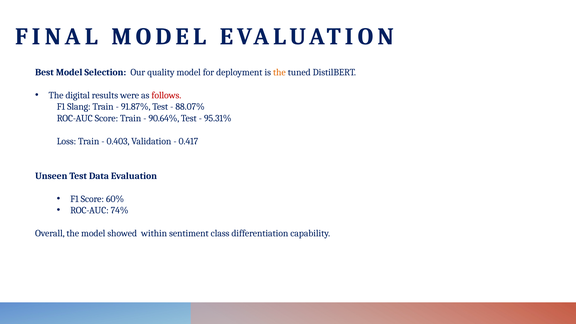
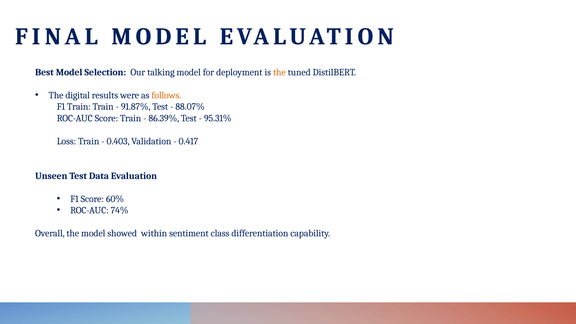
quality: quality -> talking (161, 72)
follows colour: red -> orange (166, 95)
F1 Slang: Slang -> Train (79, 107)
90.64%: 90.64% -> 86.39% (164, 118)
